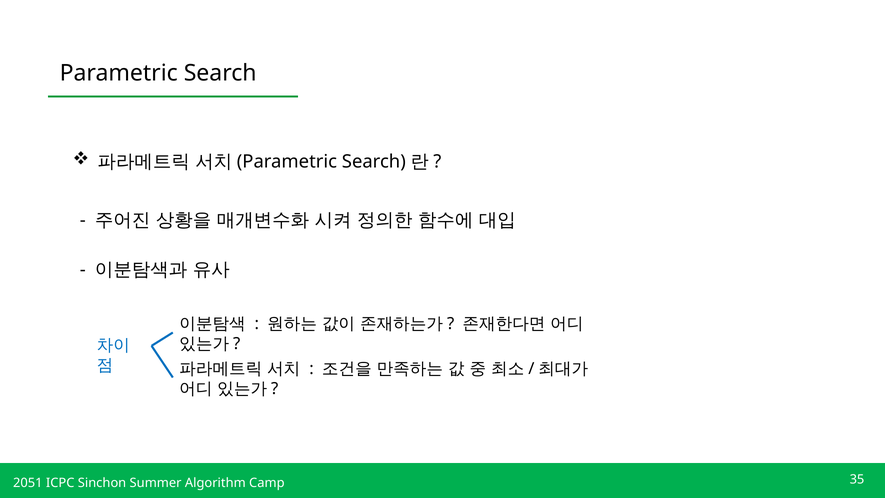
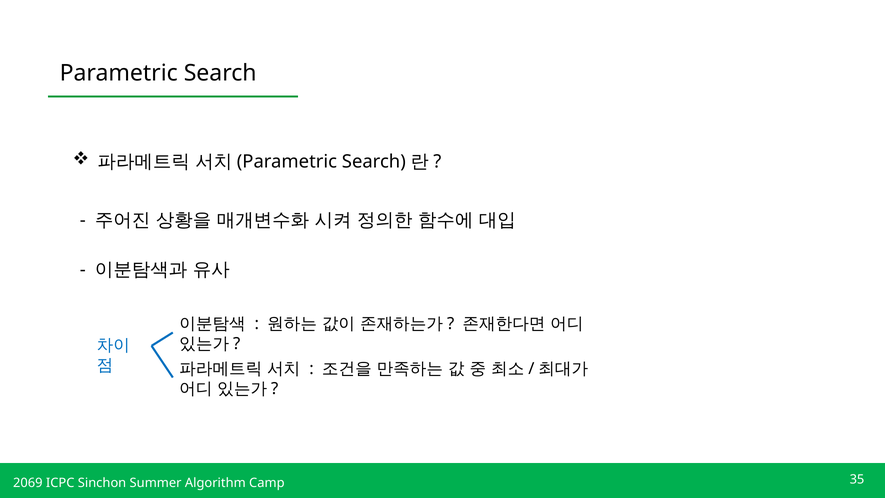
2051: 2051 -> 2069 (28, 483)
